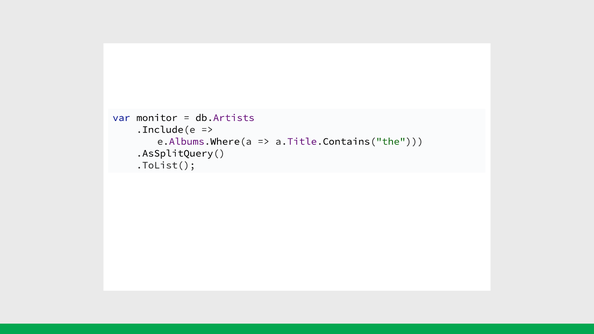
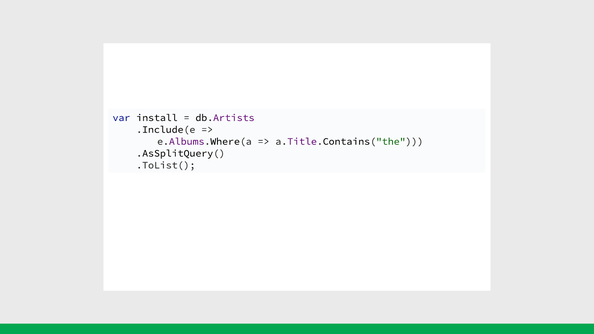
monitor: monitor -> install (157, 118)
